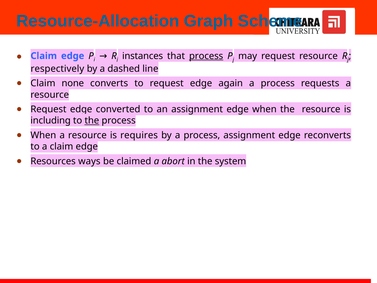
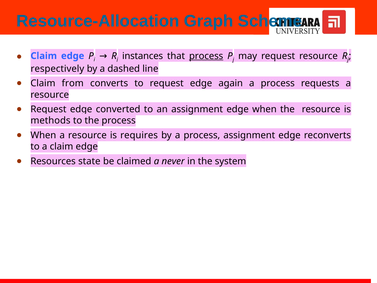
none: none -> from (73, 83)
including: including -> methods (51, 121)
the underline: present -> none (92, 121)
ways: ways -> state (89, 161)
abort: abort -> never (173, 161)
